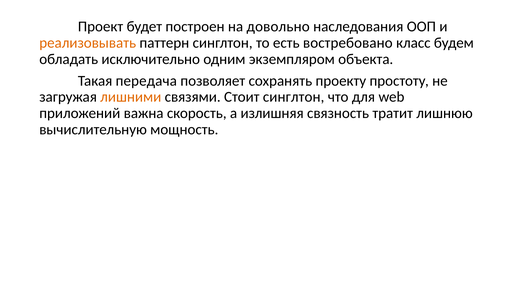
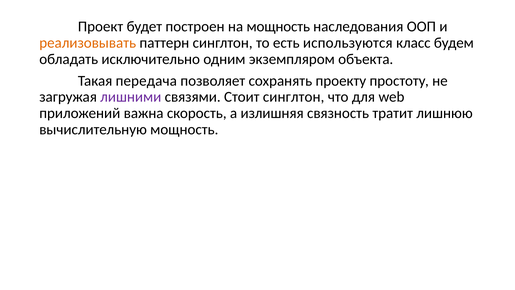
на довольно: довольно -> мощность (278, 27)
востребовано: востребовано -> используются (348, 43)
лишними colour: orange -> purple (131, 97)
